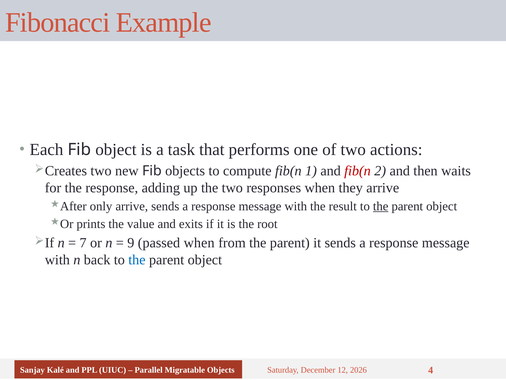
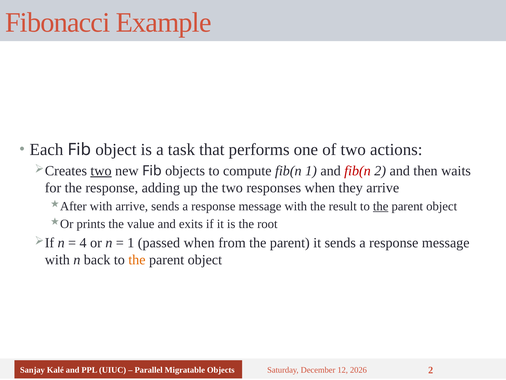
two underline: none -> present (101, 171)
only: only -> with (101, 206)
7: 7 -> 4 (83, 243)
9: 9 -> 1 (131, 243)
the colour: blue -> orange (137, 259)
4: 4 -> 2 (431, 370)
